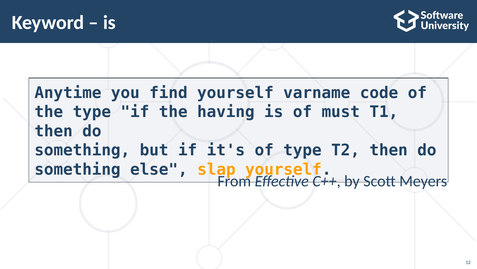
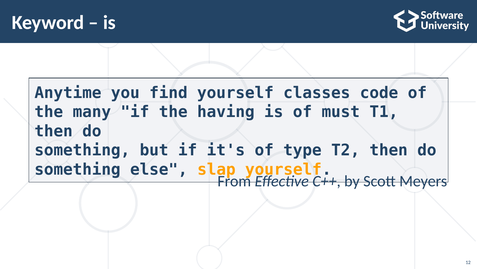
varname: varname -> classes (317, 93)
the type: type -> many (92, 112)
